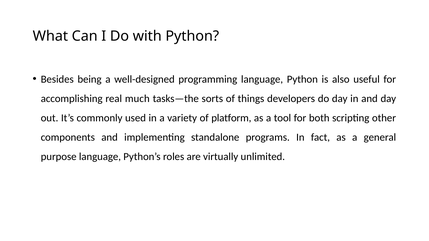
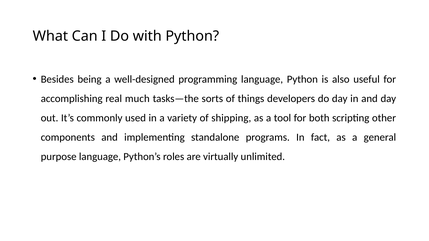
platform: platform -> shipping (231, 118)
